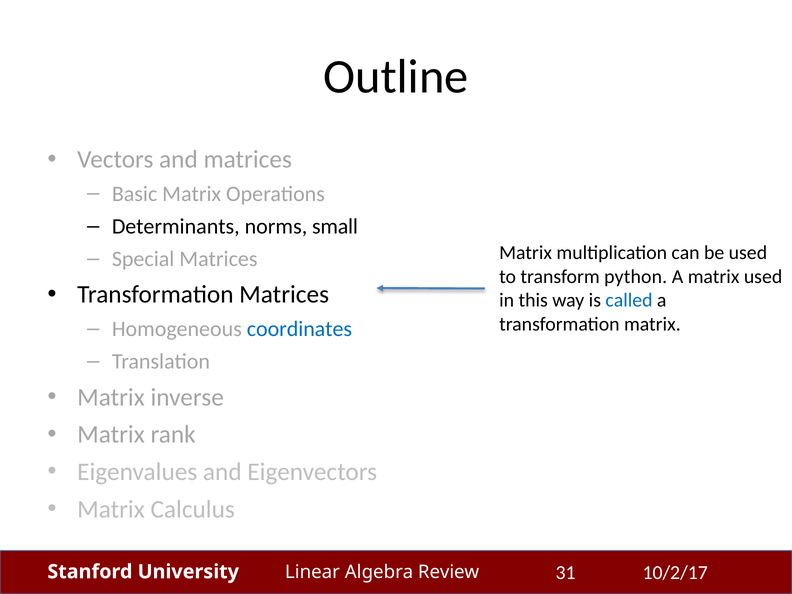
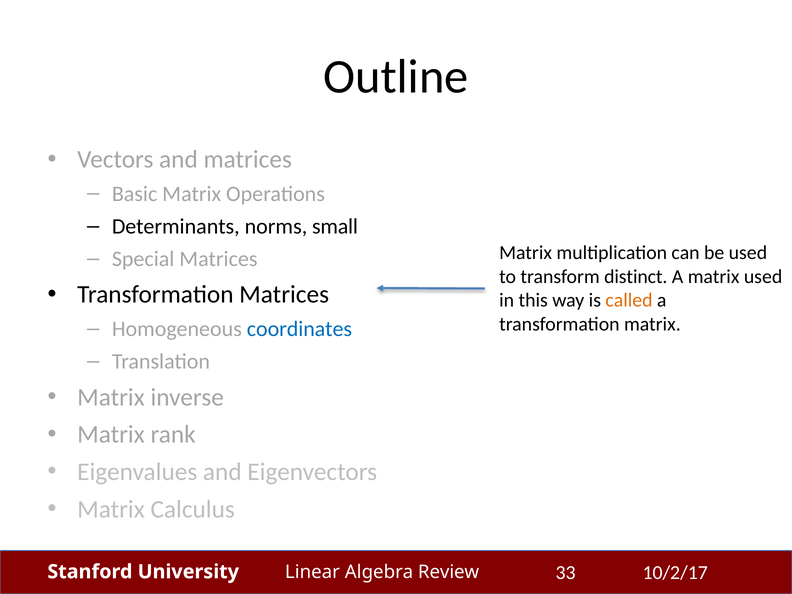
python: python -> distinct (636, 276)
called colour: blue -> orange (629, 300)
31: 31 -> 33 (566, 573)
